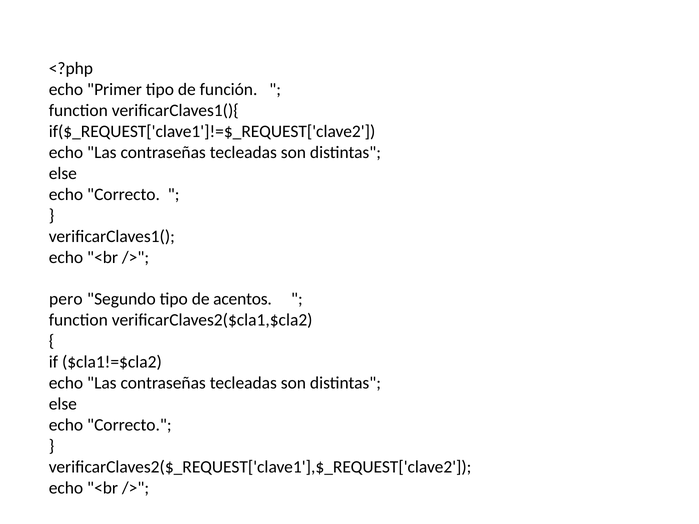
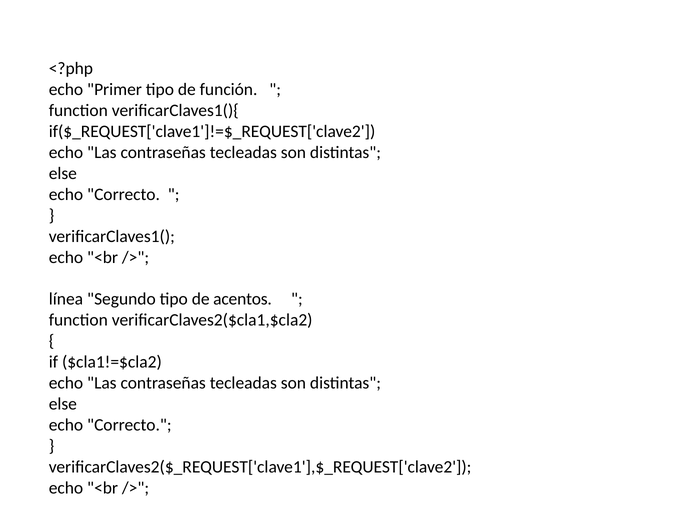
pero: pero -> línea (66, 299)
